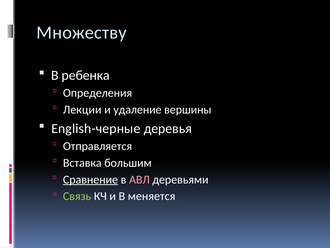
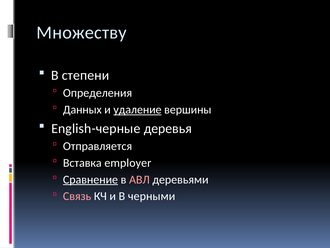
ребенка: ребенка -> степени (86, 75)
Лекции: Лекции -> Данных (82, 110)
удаление underline: none -> present (137, 110)
большим: большим -> employer (128, 163)
Связь colour: light green -> pink (77, 196)
меняется: меняется -> черными (152, 196)
